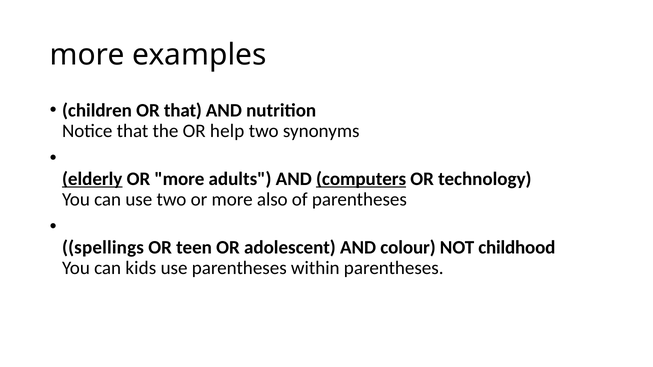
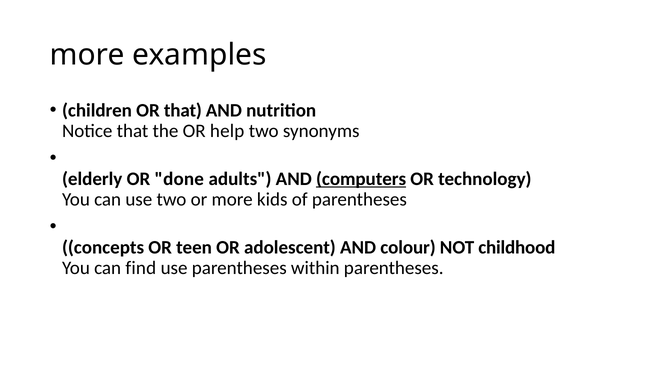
elderly underline: present -> none (92, 179)
more: more -> done (179, 179)
also: also -> kids (272, 200)
spellings: spellings -> concepts (103, 247)
kids: kids -> find (141, 268)
